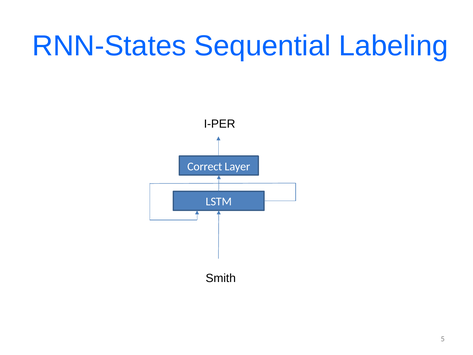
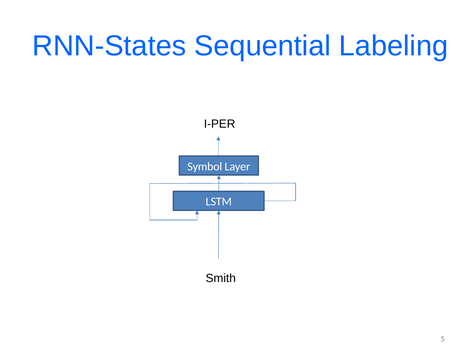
Correct: Correct -> Symbol (205, 166)
